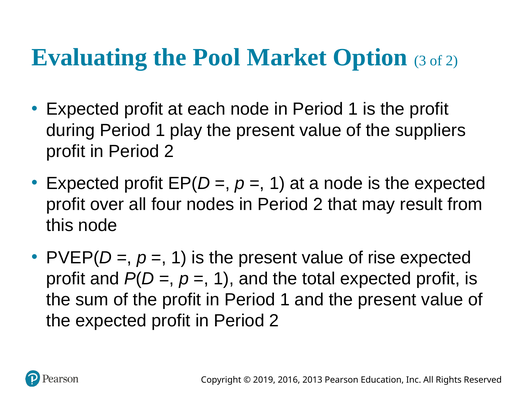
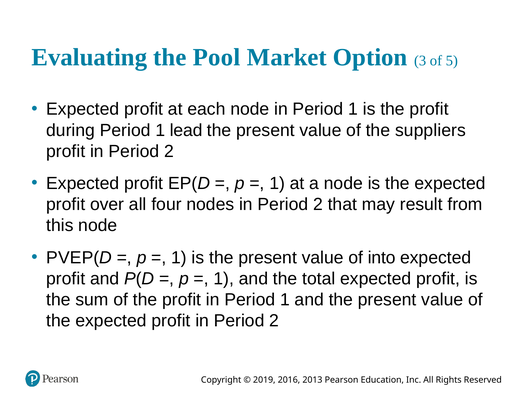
of 2: 2 -> 5 (452, 60)
play: play -> lead (186, 130)
rise: rise -> into (382, 257)
